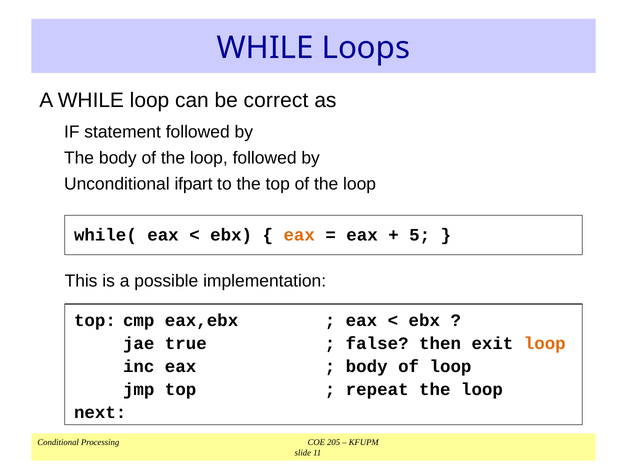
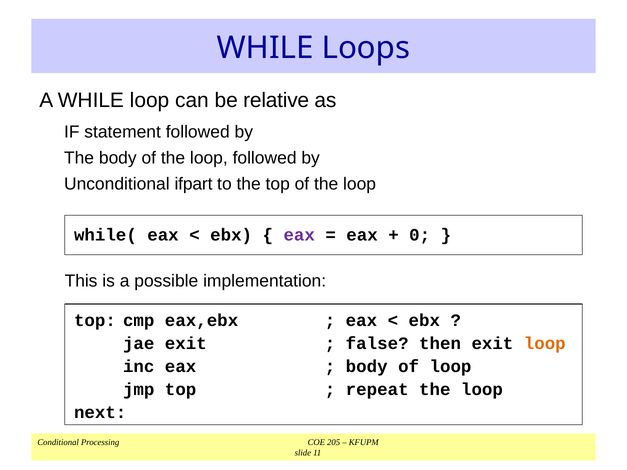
correct: correct -> relative (276, 100)
eax colour: orange -> purple (299, 235)
5: 5 -> 0 (420, 235)
jae true: true -> exit (186, 344)
